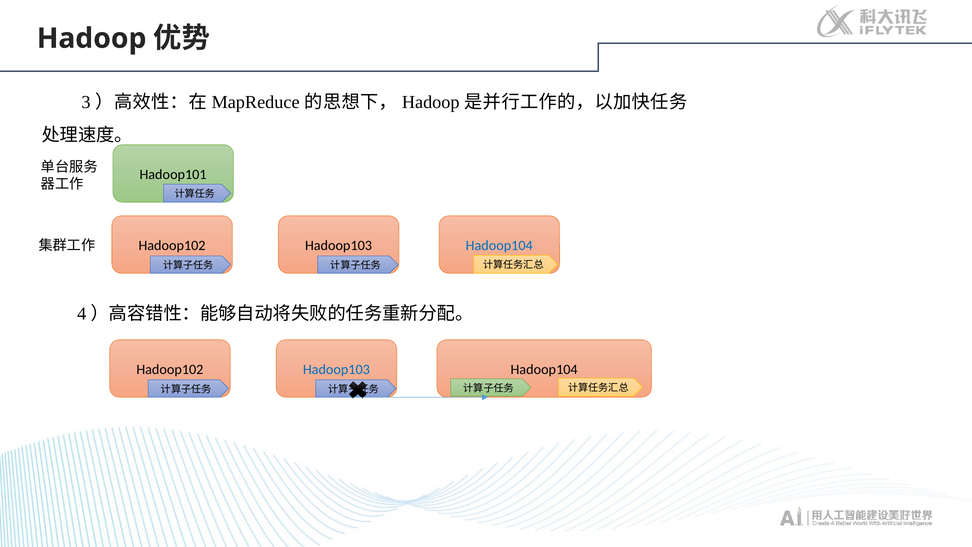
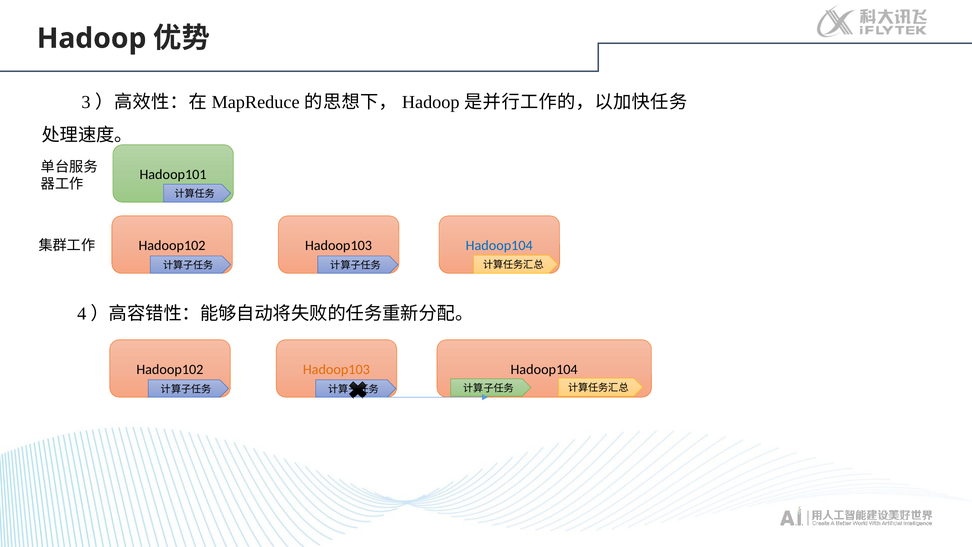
Hadoop103 colour: blue -> orange (336, 369)
